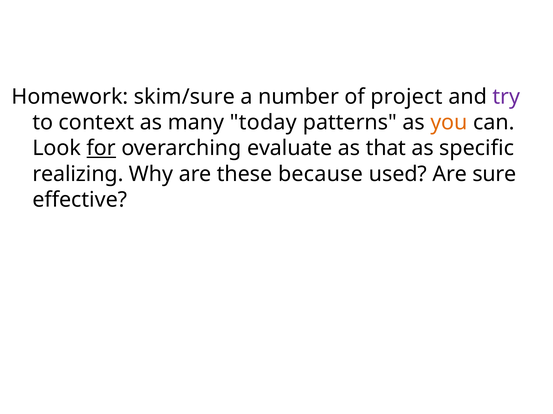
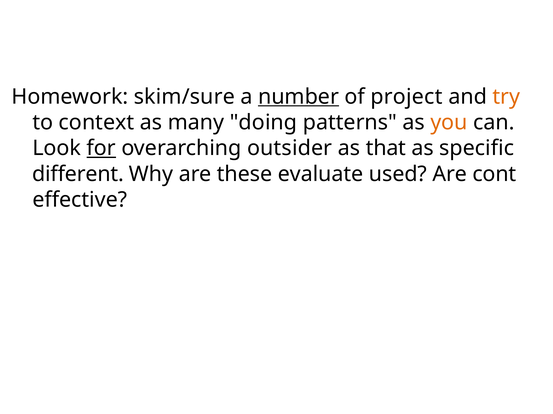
number underline: none -> present (299, 97)
try colour: purple -> orange (506, 97)
today: today -> doing (264, 123)
evaluate: evaluate -> outsider (290, 148)
realizing: realizing -> different (78, 174)
because: because -> evaluate (321, 174)
sure: sure -> cont (494, 174)
